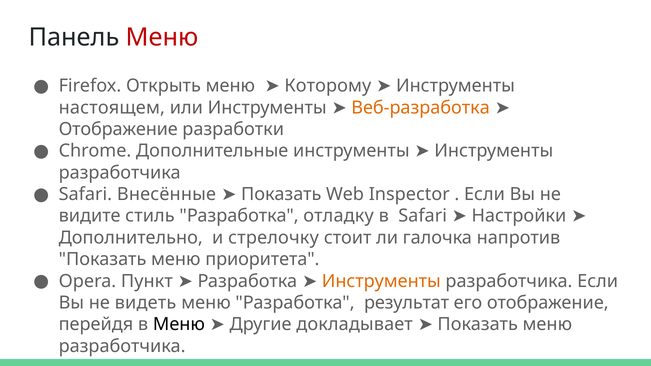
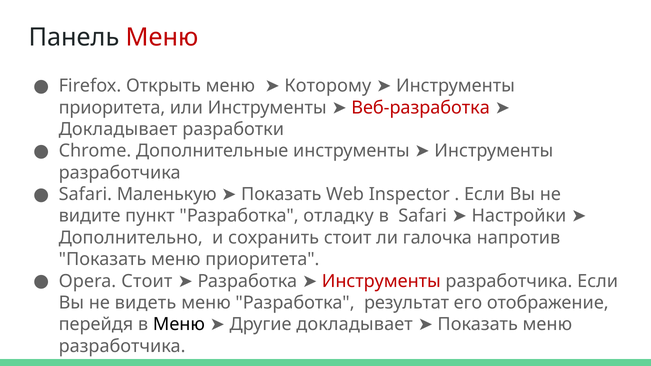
настоящем: настоящем -> приоритета (112, 108)
Веб-разработка colour: orange -> red (421, 108)
Отображение: Отображение -> Докладывает (118, 129)
Внесённые: Внесённые -> Маленькую (167, 194)
стиль: стиль -> пункт (150, 216)
стрелочку: стрелочку -> сохранить (274, 238)
Opera Пункт: Пункт -> Стоит (147, 281)
Инструменты colour: orange -> red (381, 281)
